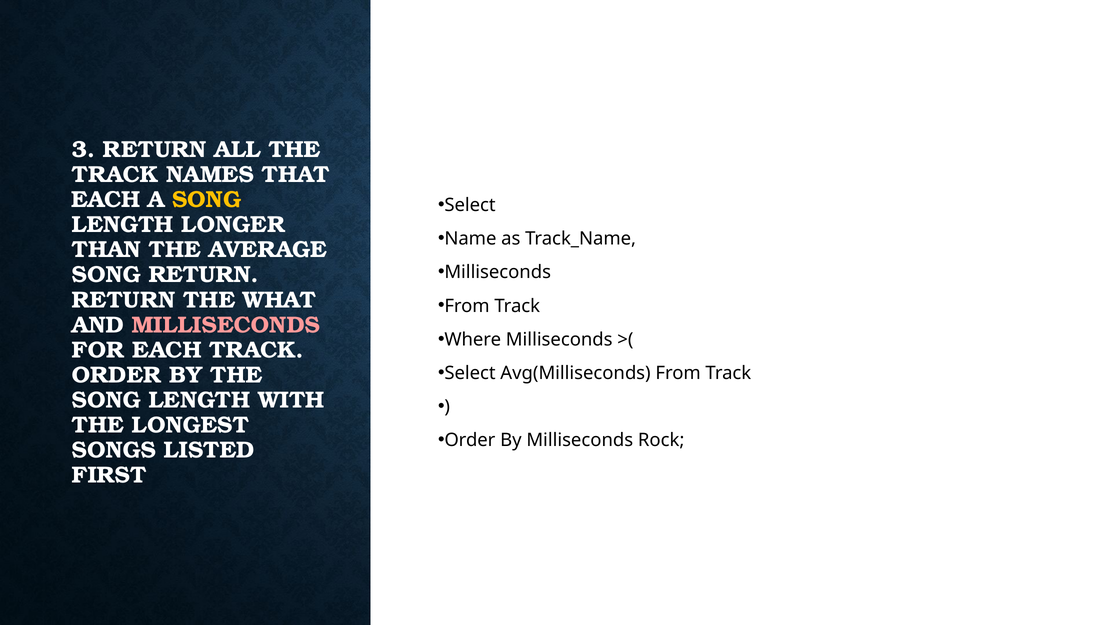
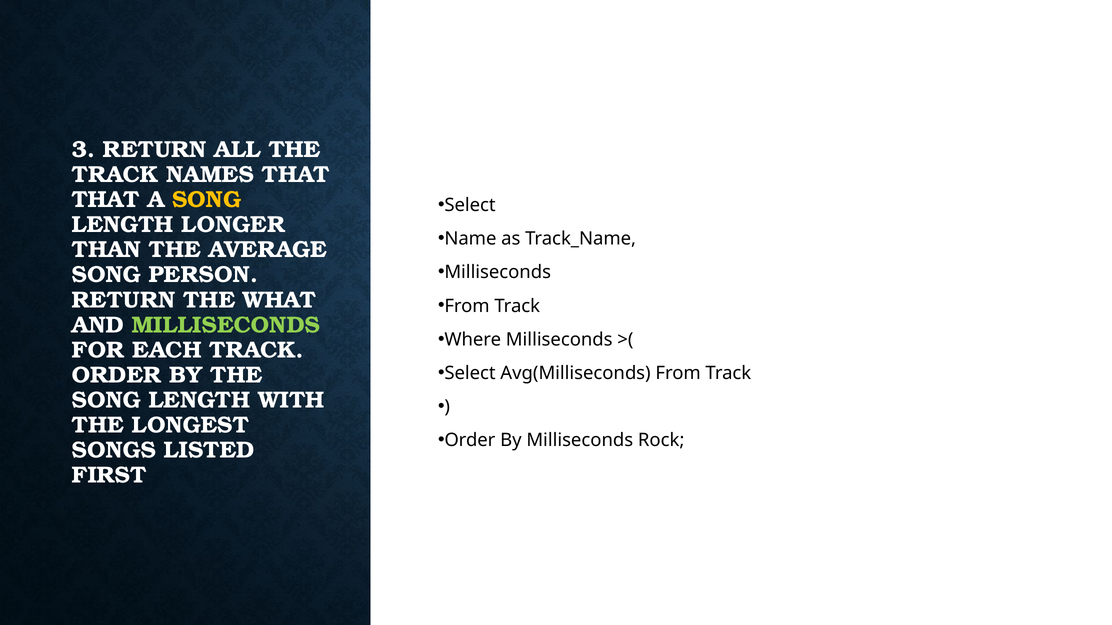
EACH: EACH -> THAT (106, 200)
SONG RETURN: RETURN -> PERSON (203, 275)
MILLISECONDS colour: pink -> light green (226, 325)
